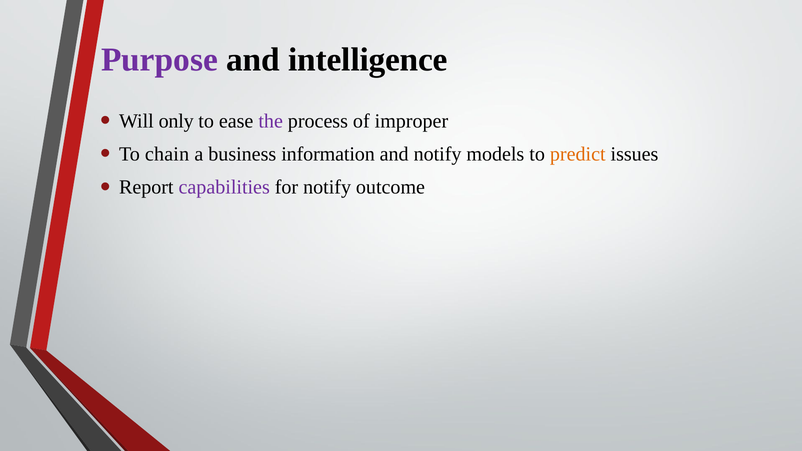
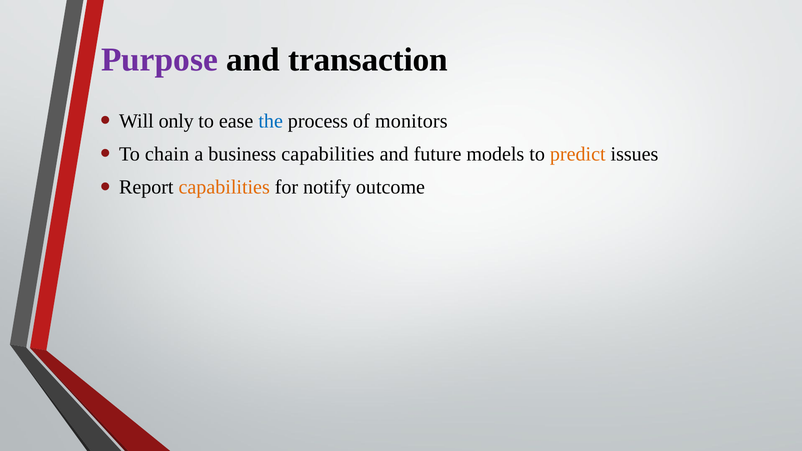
intelligence: intelligence -> transaction (368, 60)
the colour: purple -> blue (271, 121)
improper: improper -> monitors (411, 121)
business information: information -> capabilities (328, 154)
and notify: notify -> future (438, 154)
capabilities colour: purple -> orange (224, 187)
